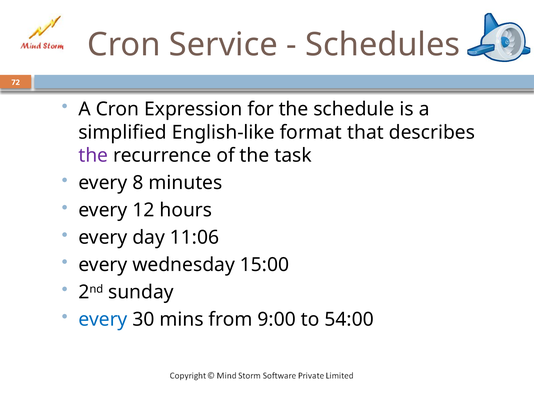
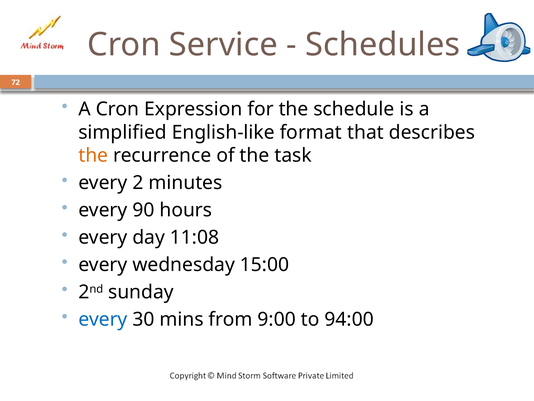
the colour: purple -> orange (93, 155)
8: 8 -> 2 (138, 183)
12: 12 -> 90 (143, 210)
11:06: 11:06 -> 11:08 (195, 237)
54:00: 54:00 -> 94:00 (349, 319)
